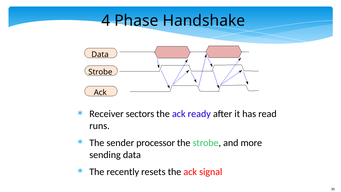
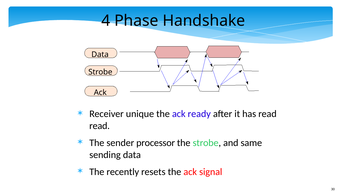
sectors: sectors -> unique (140, 114)
runs: runs -> read (100, 126)
more: more -> same (251, 143)
